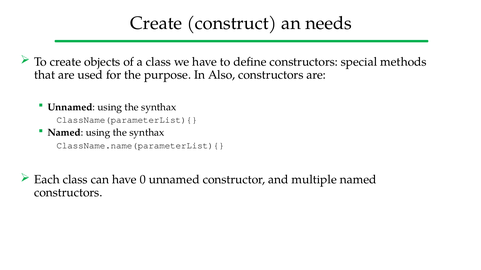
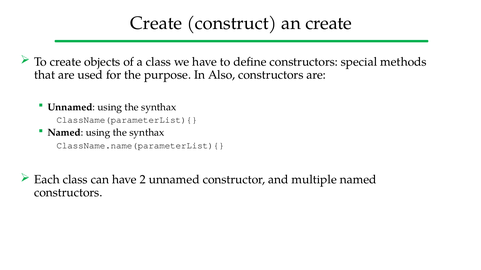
an needs: needs -> create (329, 23)
0: 0 -> 2 (143, 180)
